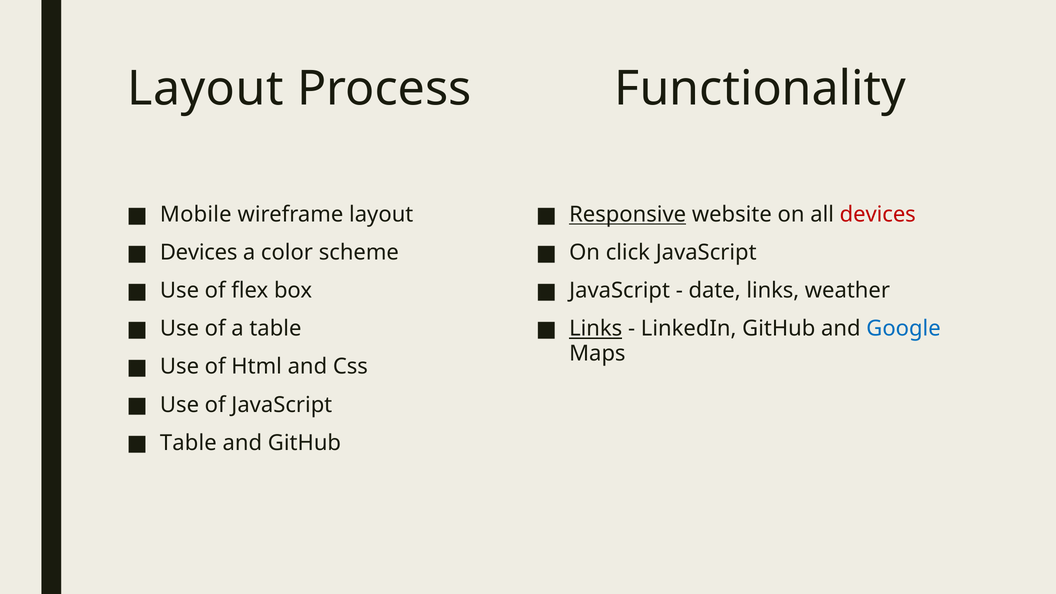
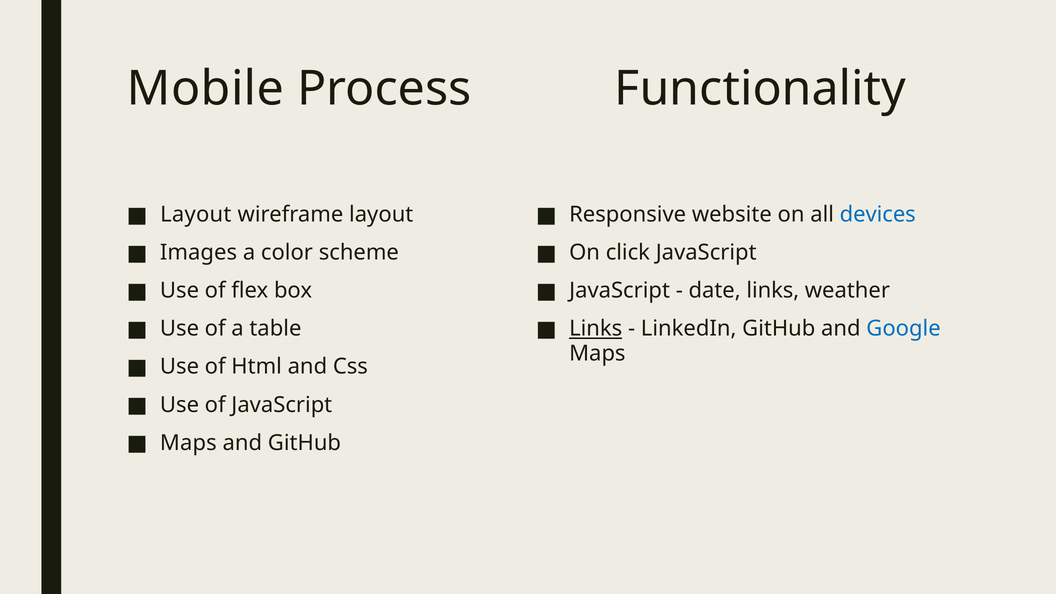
Layout: Layout -> Mobile (205, 89)
Mobile: Mobile -> Layout (196, 215)
Responsive underline: present -> none (628, 215)
devices colour: red -> blue (878, 215)
Devices: Devices -> Images (199, 253)
Table: Table -> Maps (188, 443)
